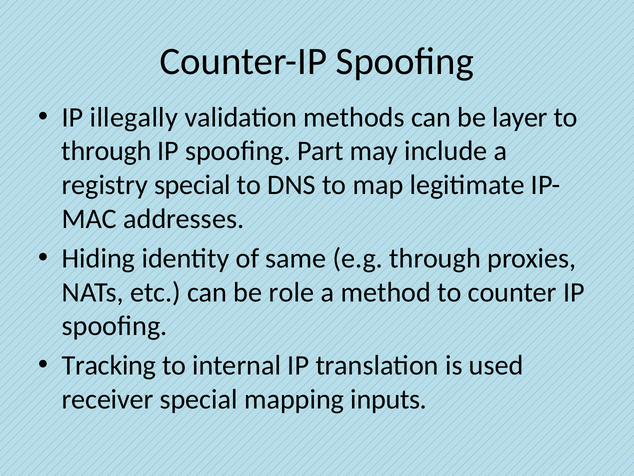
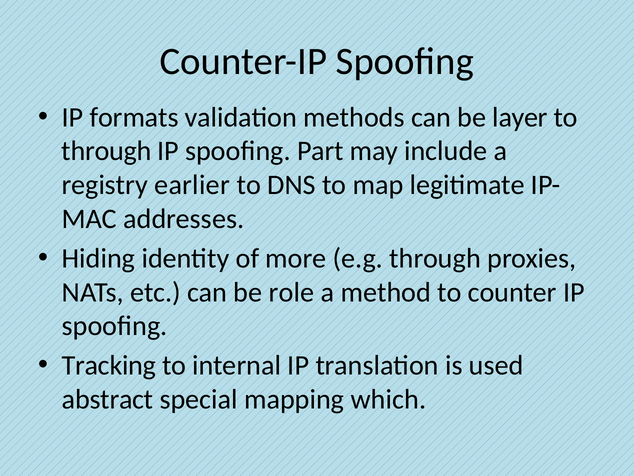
illegally: illegally -> formats (134, 117)
registry special: special -> earlier (192, 185)
same: same -> more (296, 258)
receiver: receiver -> abstract (108, 399)
inputs: inputs -> which (388, 399)
